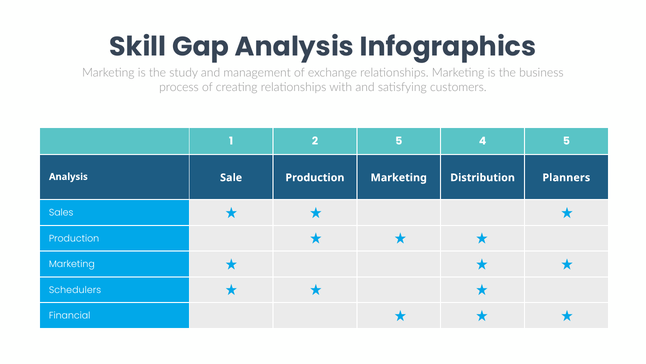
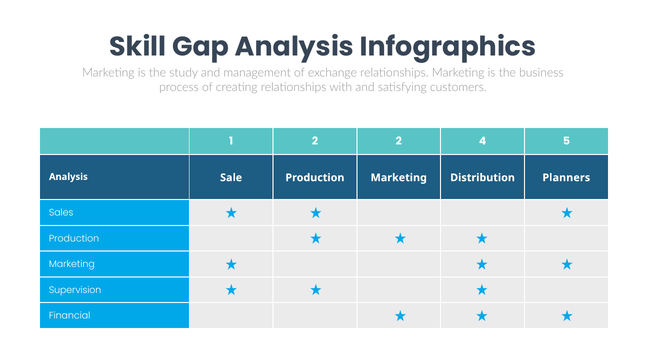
2 5: 5 -> 2 (399, 141)
Schedulers: Schedulers -> Supervision (75, 290)
